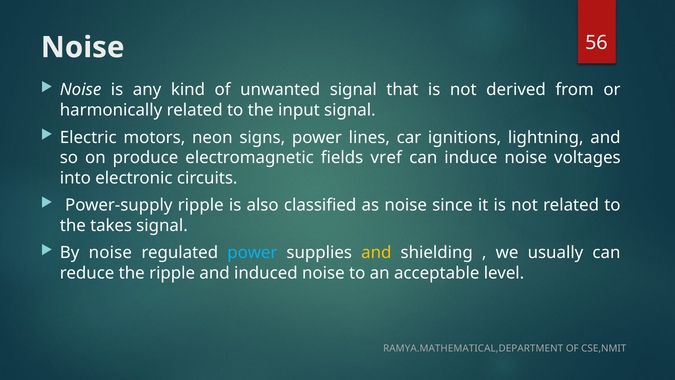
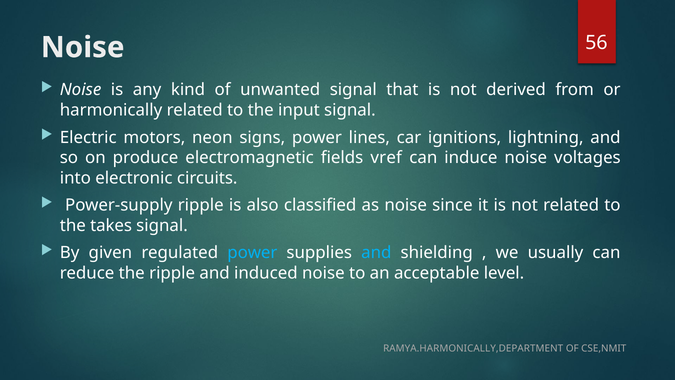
By noise: noise -> given (110, 253)
and colour: yellow -> light blue (376, 253)
RAMYA.MATHEMATICAL,DEPARTMENT: RAMYA.MATHEMATICAL,DEPARTMENT -> RAMYA.HARMONICALLY,DEPARTMENT (473, 348)
